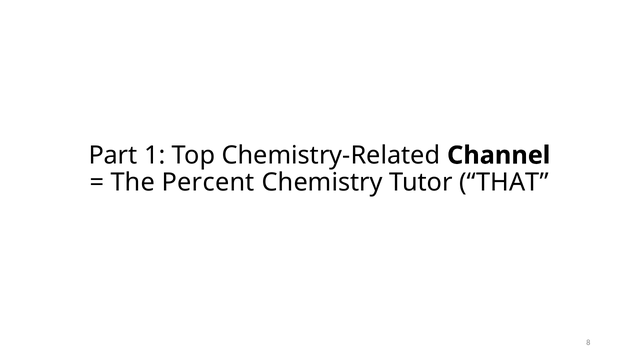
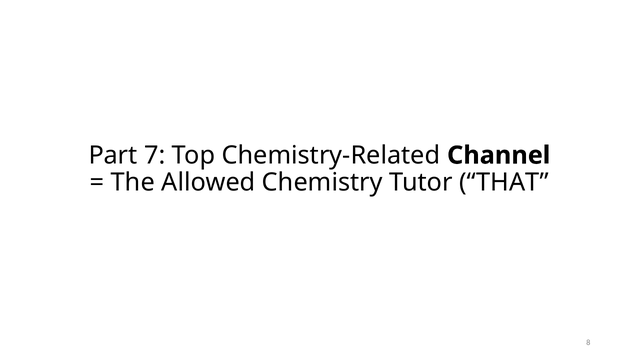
1: 1 -> 7 (155, 156)
Percent: Percent -> Allowed (208, 183)
